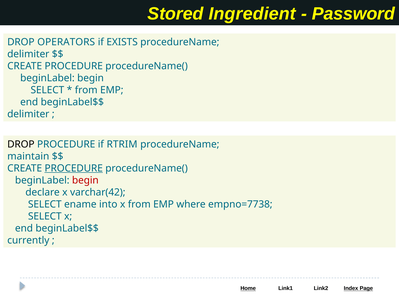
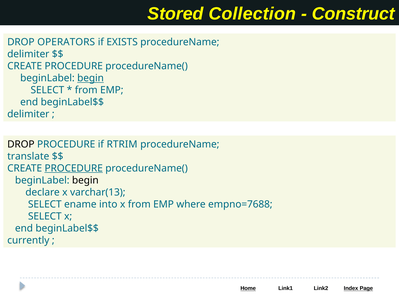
Ingredient: Ingredient -> Collection (252, 14)
Password: Password -> Construct (353, 14)
begin underline: none -> present (91, 78)
maintain: maintain -> translate (28, 156)
begin colour: red -> black (85, 180)
varchar(42: varchar(42 -> varchar(13 (98, 192)
empno=7738: empno=7738 -> empno=7688 (240, 204)
